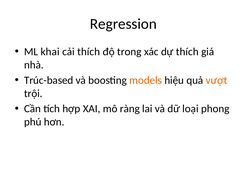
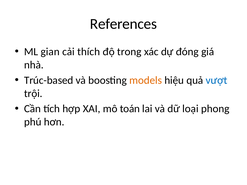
Regression: Regression -> References (124, 24)
khai: khai -> gian (50, 52)
dự thích: thích -> đóng (187, 52)
vượt colour: orange -> blue (217, 80)
ràng: ràng -> toán (130, 109)
